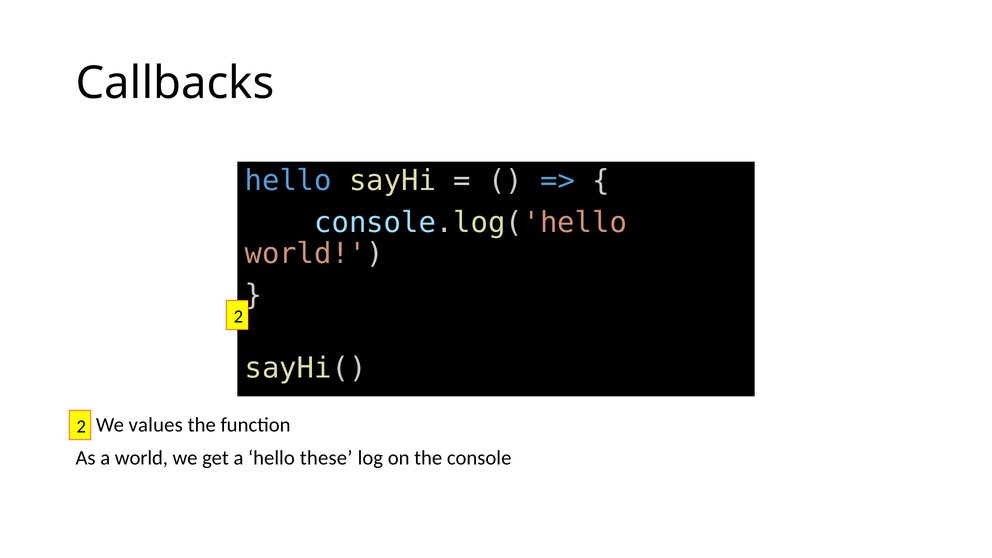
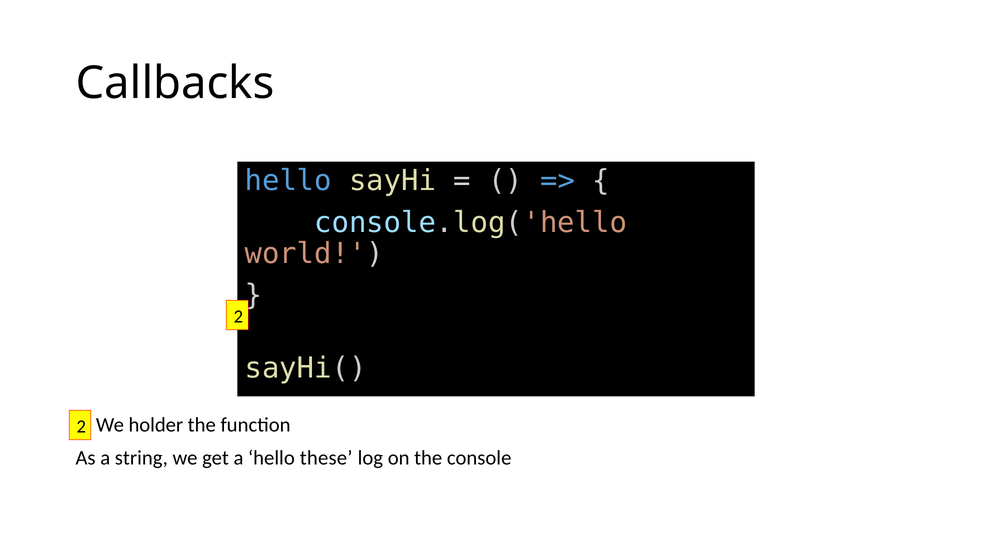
values: values -> holder (156, 425)
a world: world -> string (141, 458)
